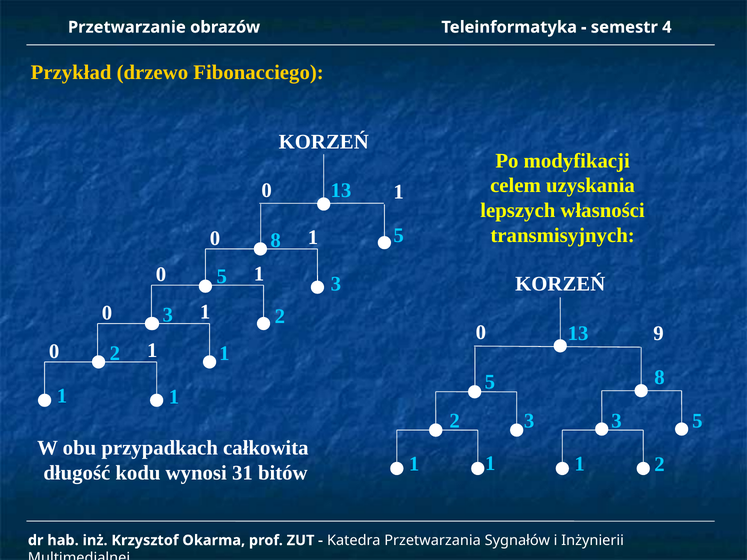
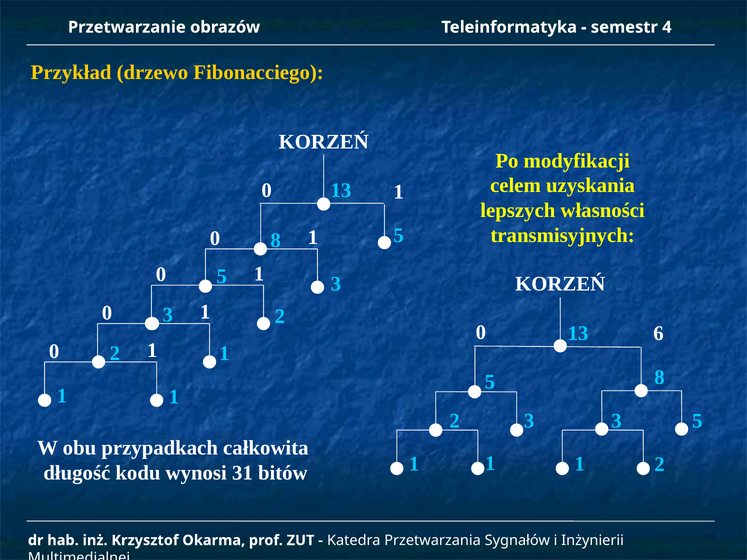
9: 9 -> 6 (658, 334)
